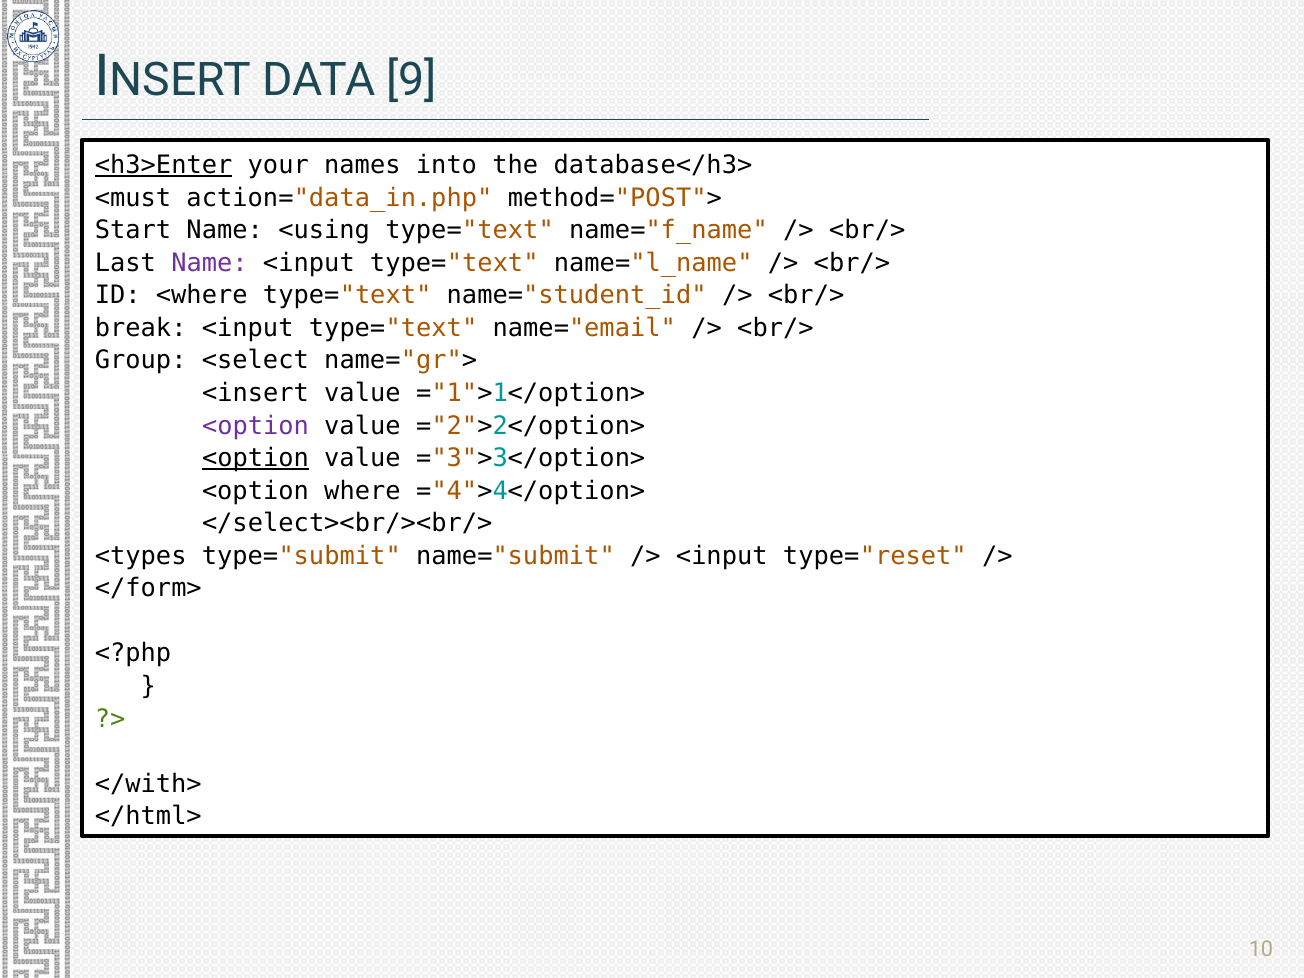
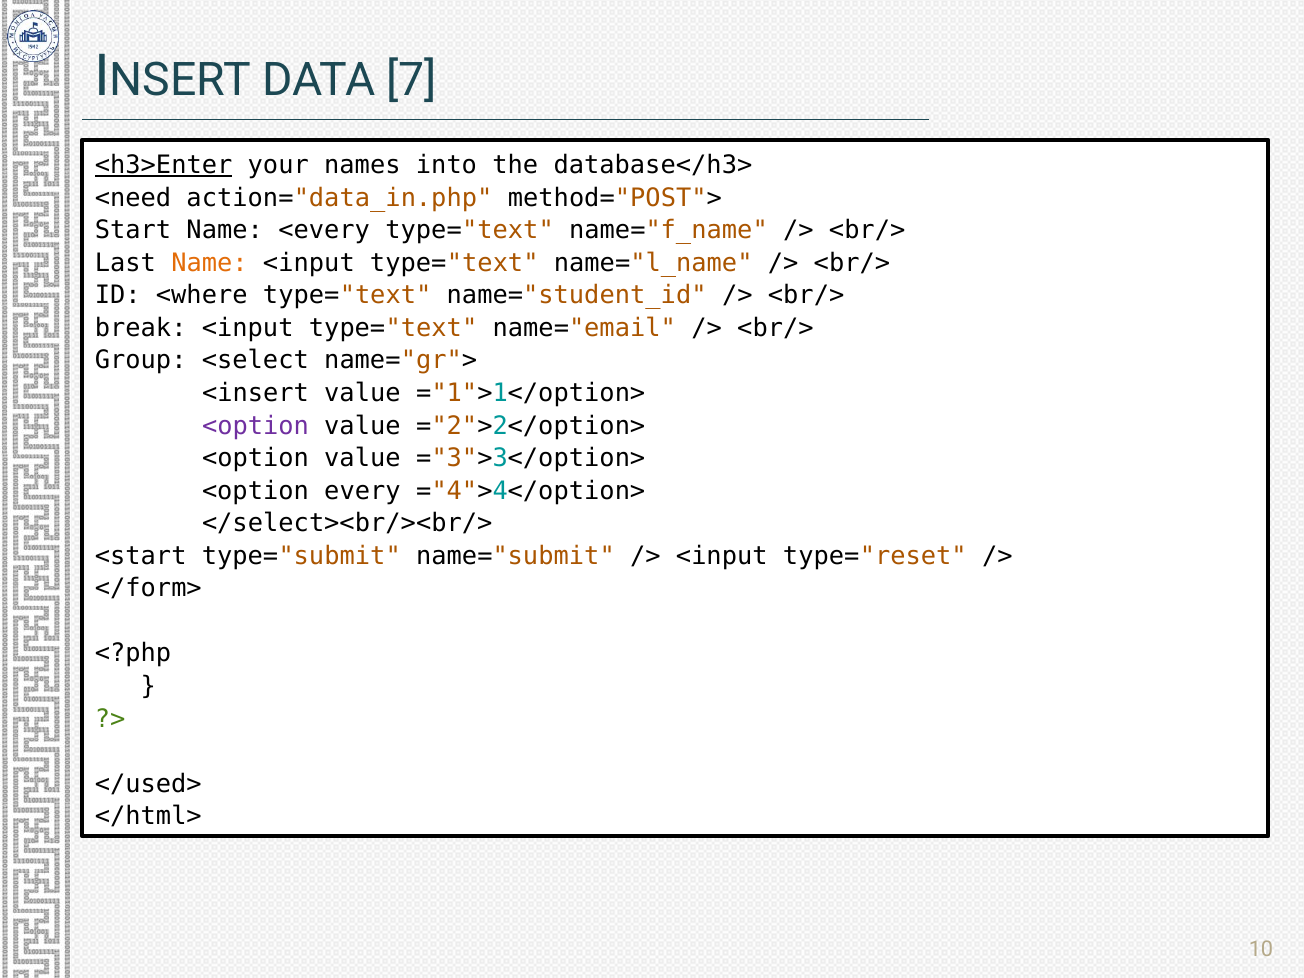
9: 9 -> 7 (412, 81)
<must: <must -> <need (133, 198)
<using: <using -> <every (324, 230)
Name colour: purple -> orange (209, 263)
<option underline: present -> none (255, 458)
where: where -> every (362, 491)
<types: <types -> <start (141, 556)
</with>: </with> -> </used> (148, 784)
